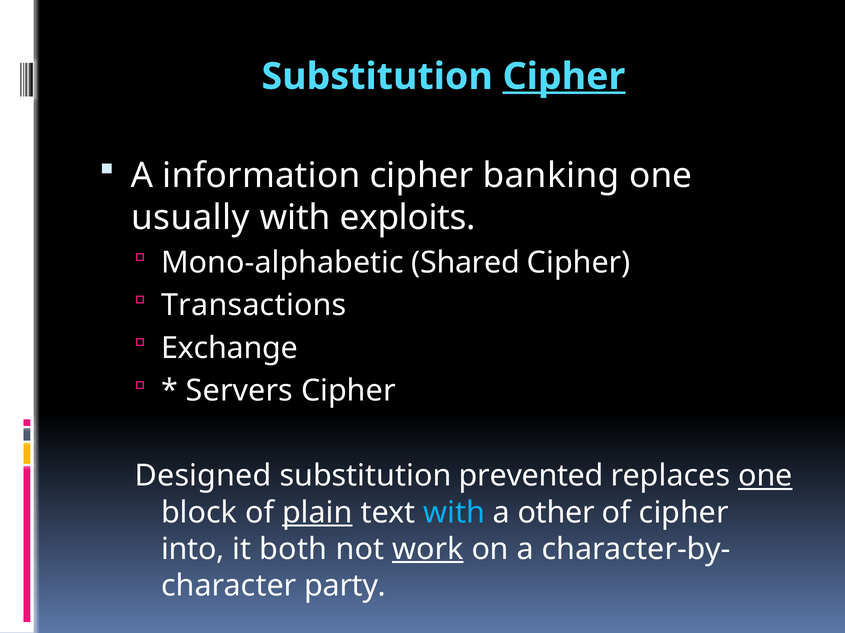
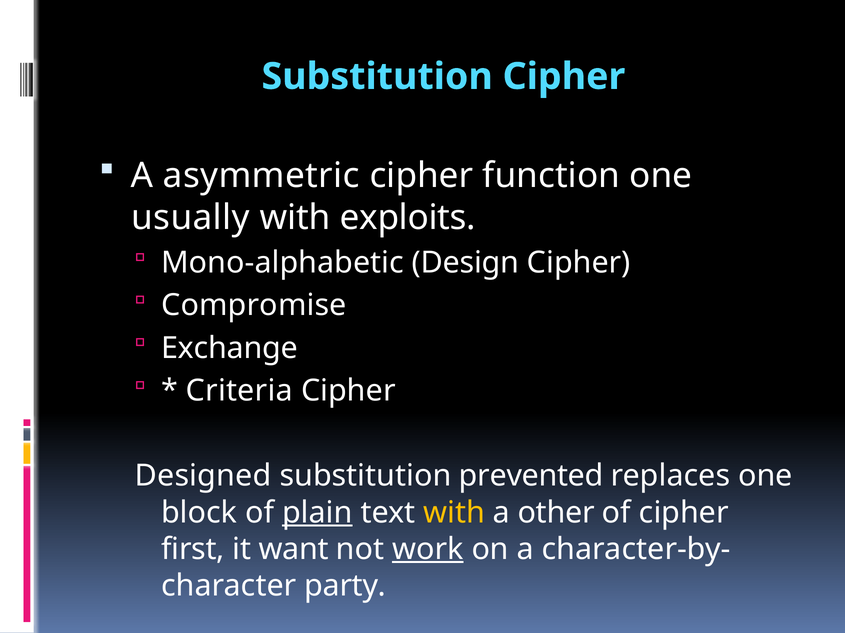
Cipher underline: present -> none (564, 77)
information: information -> asymmetric (261, 176)
banking: banking -> function (551, 176)
Shared: Shared -> Design (466, 263)
Transactions: Transactions -> Compromise (254, 306)
Servers: Servers -> Criteria (239, 391)
one underline: present -> none (765, 476)
with colour: light blue -> yellow (454, 513)
into: into -> first (193, 550)
both: both -> want (294, 550)
